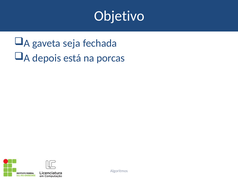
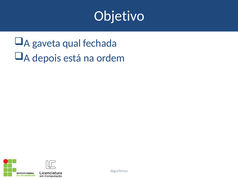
seja: seja -> qual (72, 43)
porcas: porcas -> ordem (111, 58)
